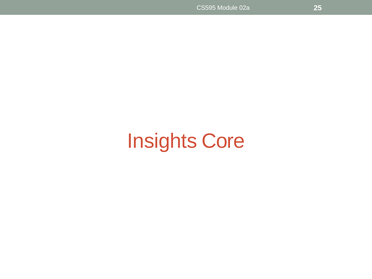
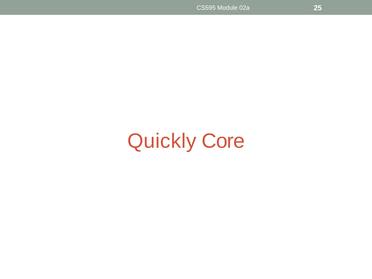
Insights: Insights -> Quickly (162, 141)
